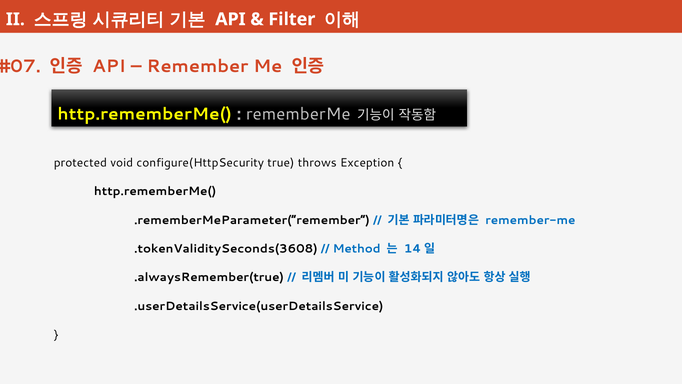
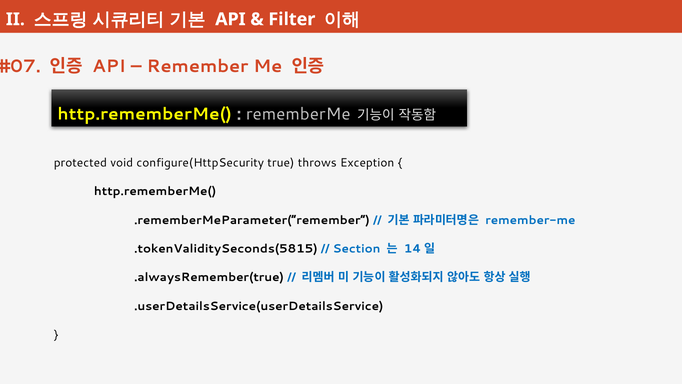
.tokenValiditySeconds(3608: .tokenValiditySeconds(3608 -> .tokenValiditySeconds(5815 (226, 249)
Method: Method -> Section (357, 249)
